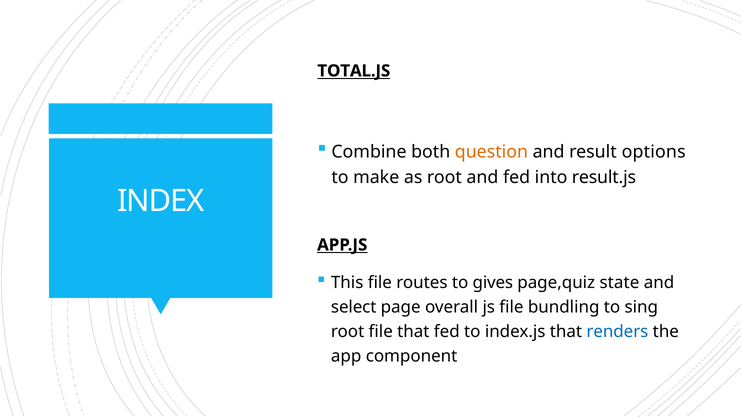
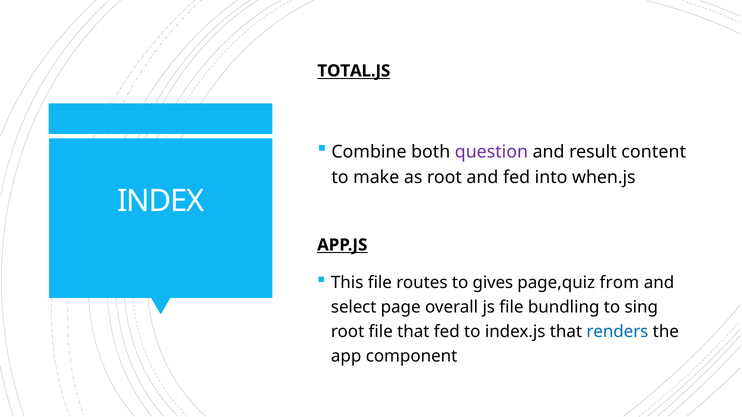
question colour: orange -> purple (491, 152)
options: options -> content (654, 152)
result.js: result.js -> when.js (604, 178)
state: state -> from (619, 283)
